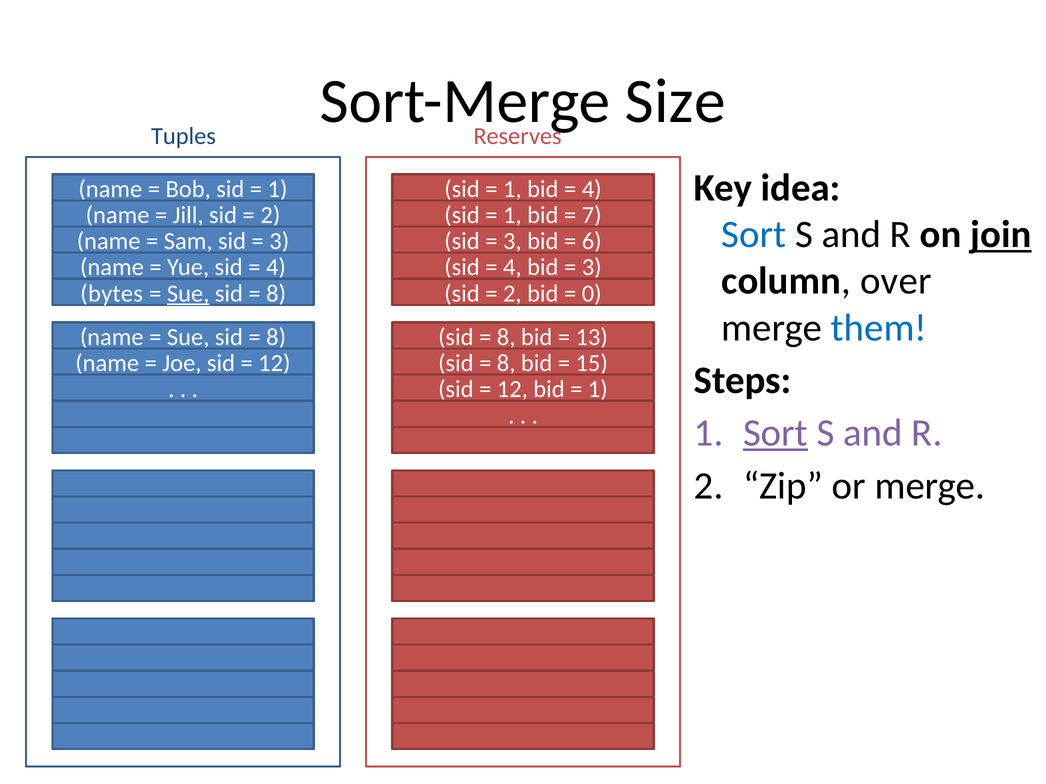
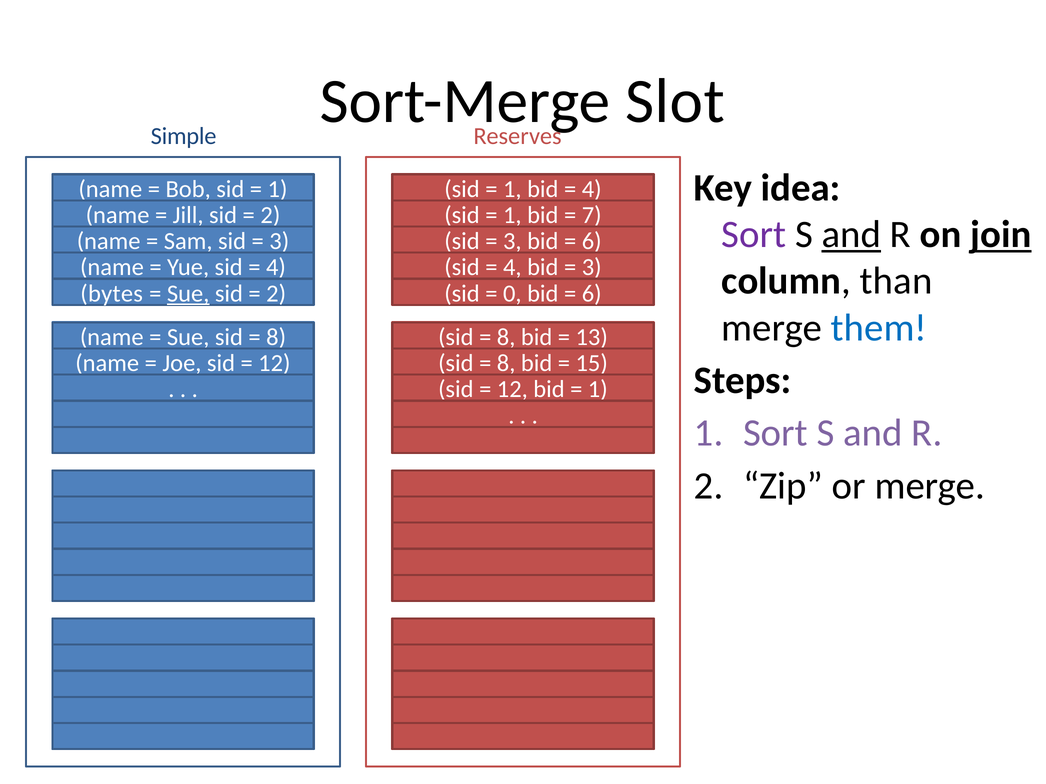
Size: Size -> Slot (675, 101)
Tuples: Tuples -> Simple (184, 136)
Sort colour: blue -> purple (754, 235)
and underline: none -> present (851, 235)
over: over -> than (896, 281)
8: 8 -> 2 (276, 294)
2: 2 -> 0 (512, 294)
0: 0 -> 6 (592, 294)
Sort underline: present -> none (775, 433)
